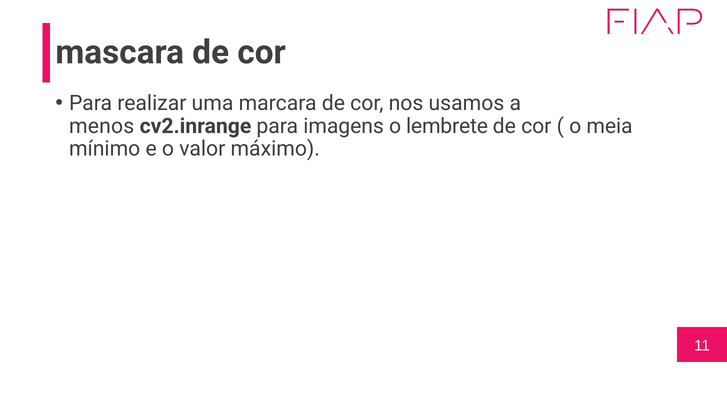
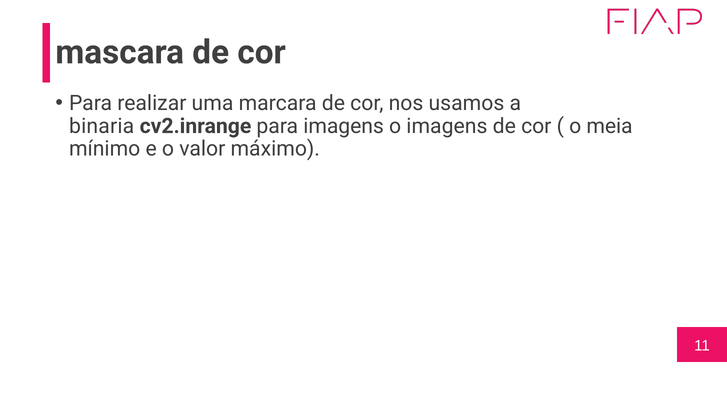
menos: menos -> binaria (102, 126)
o lembrete: lembrete -> imagens (447, 126)
